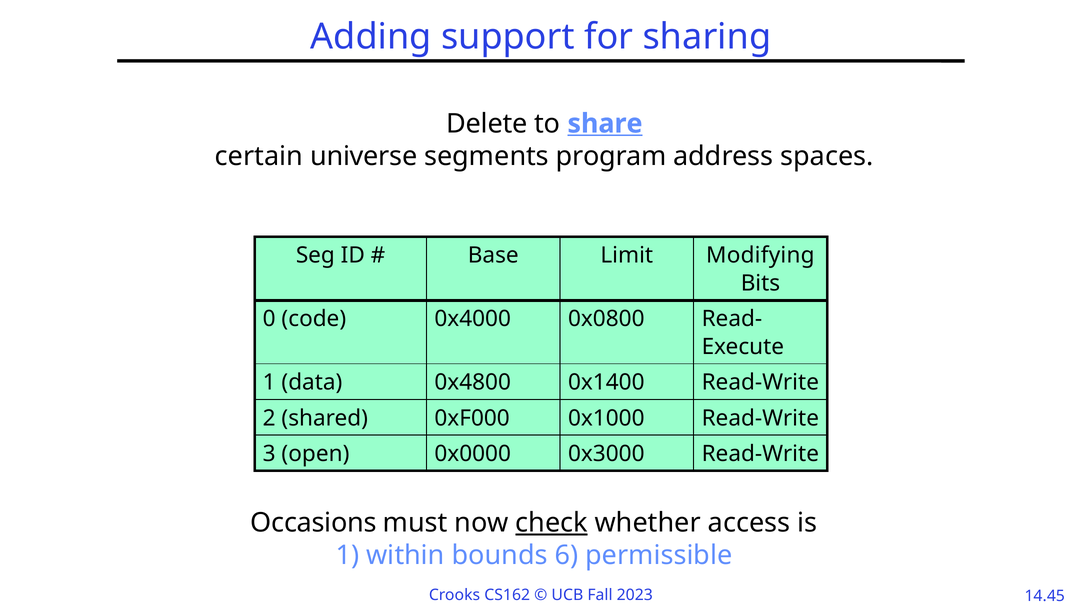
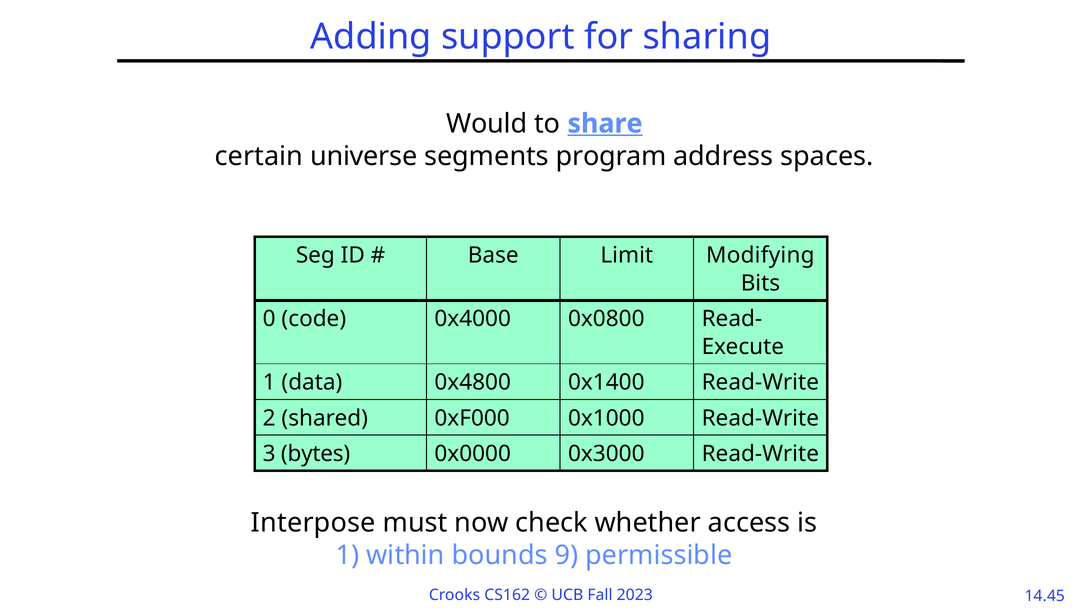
Delete: Delete -> Would (487, 124)
open: open -> bytes (316, 454)
Occasions: Occasions -> Interpose (313, 523)
check underline: present -> none (552, 523)
6: 6 -> 9 (566, 555)
